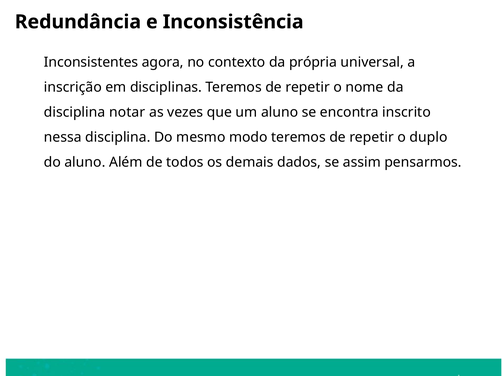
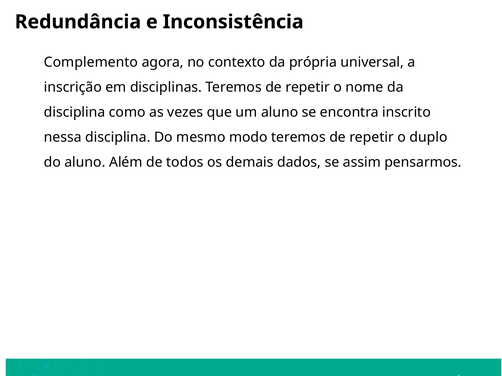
Inconsistentes: Inconsistentes -> Complemento (91, 62)
notar: notar -> como (127, 112)
